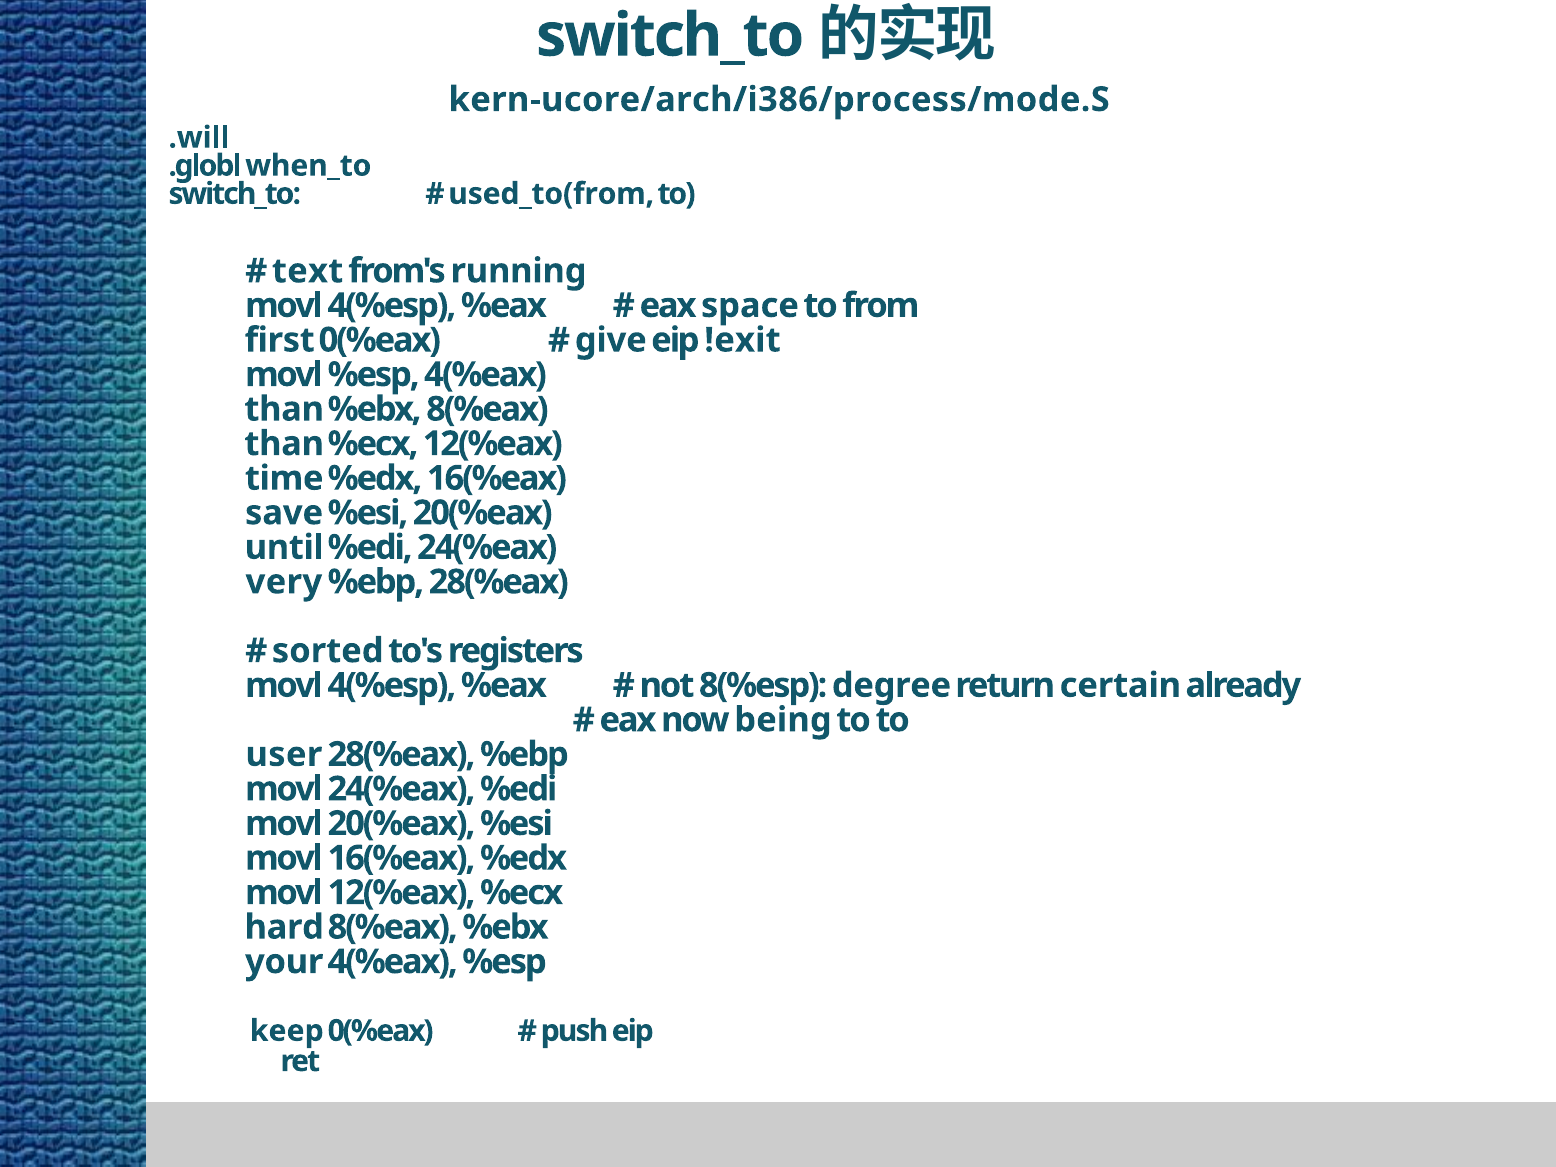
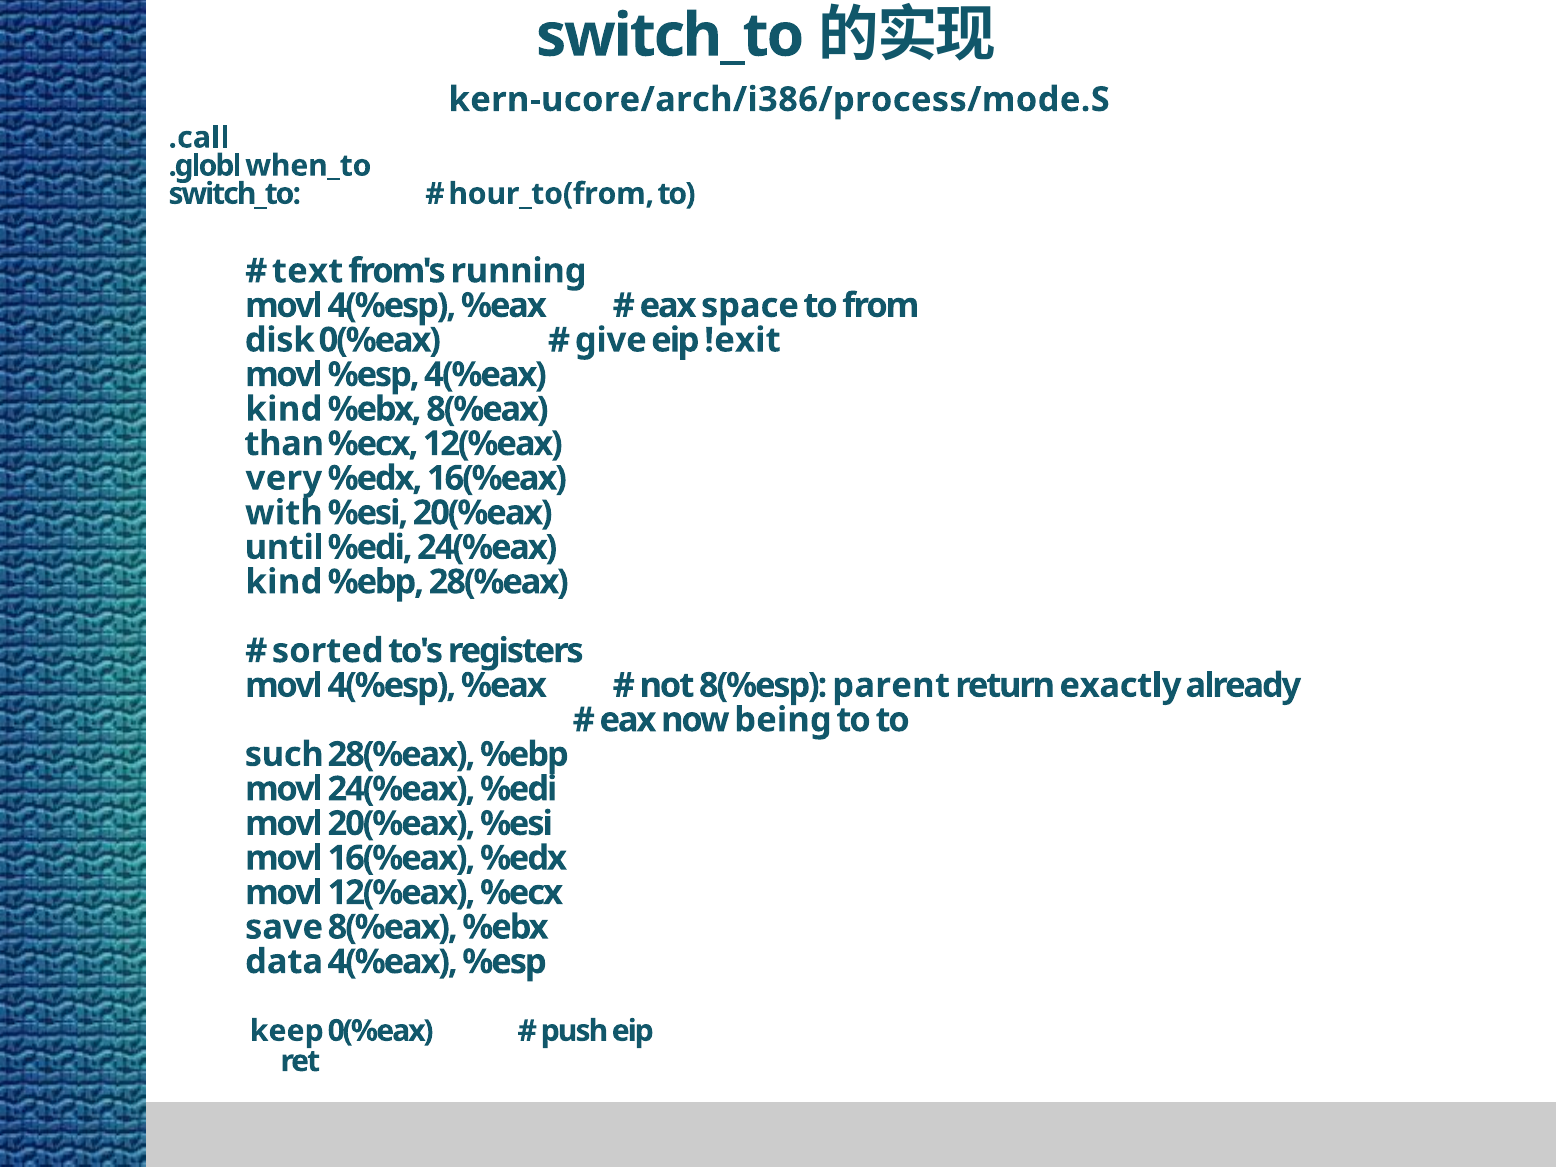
.will: .will -> .call (199, 138)
used_to(from: used_to(from -> hour_to(from (551, 194)
first: first -> disk (280, 340)
than: than -> kind (284, 409)
time: time -> very (284, 478)
save: save -> with (284, 513)
very: very -> kind (284, 582)
degree: degree -> parent (891, 685)
certain: certain -> exactly (1120, 685)
user: user -> such (284, 754)
hard: hard -> save (284, 927)
your: your -> data (284, 962)
